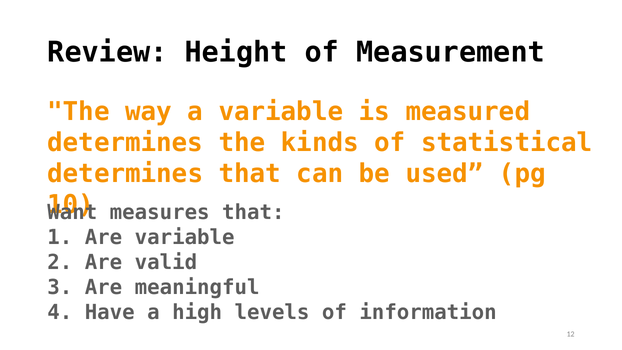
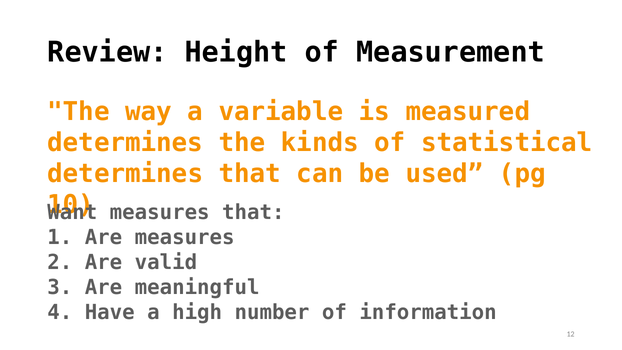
Are variable: variable -> measures (185, 237)
levels: levels -> number (272, 312)
